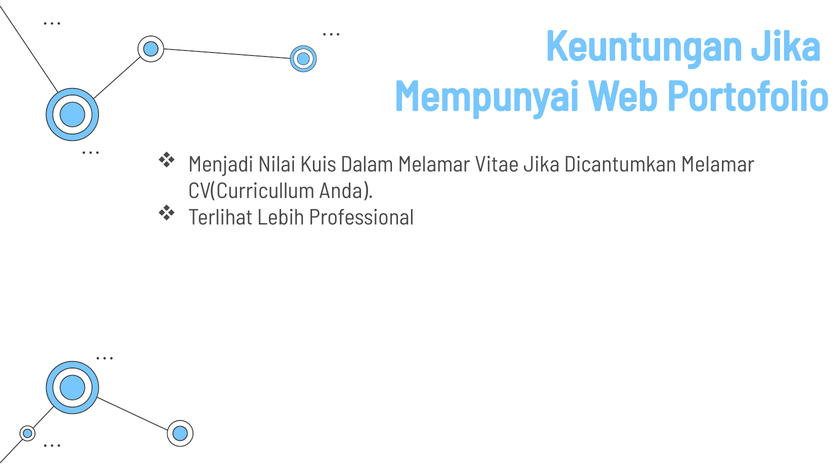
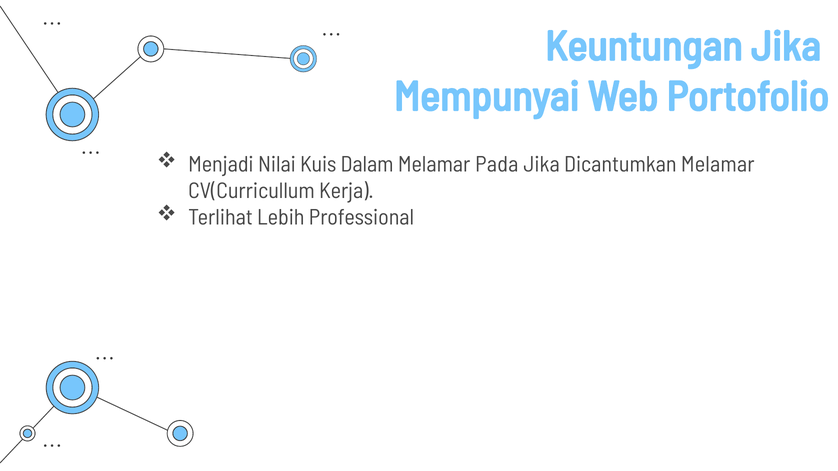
Vitae: Vitae -> Pada (497, 164)
Anda: Anda -> Kerja (346, 191)
